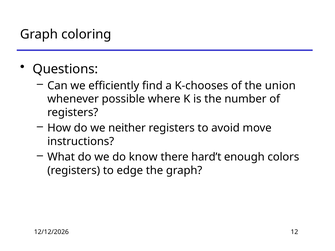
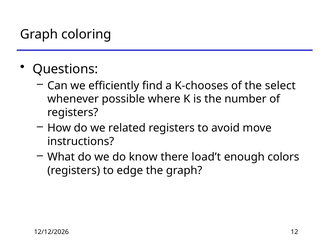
union: union -> select (280, 86)
neither: neither -> related (127, 128)
hard’t: hard’t -> load’t (206, 157)
